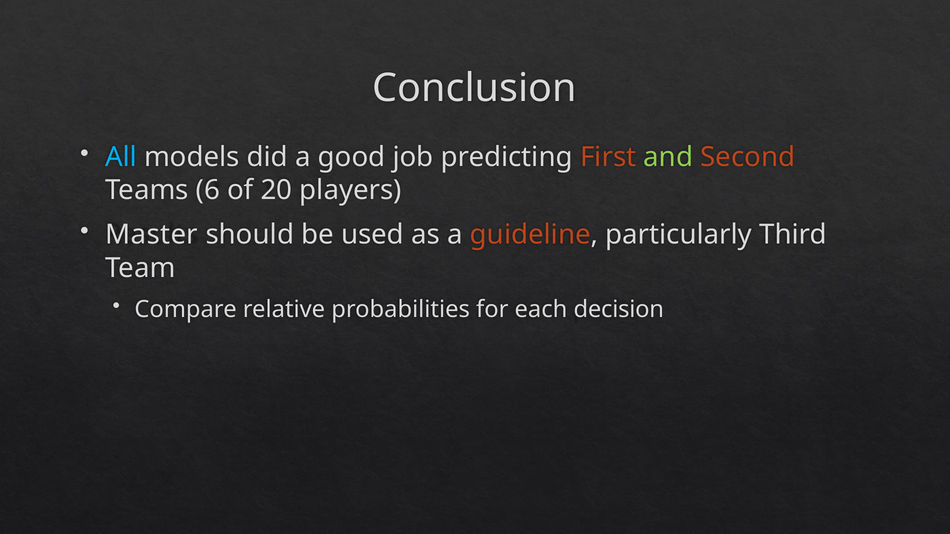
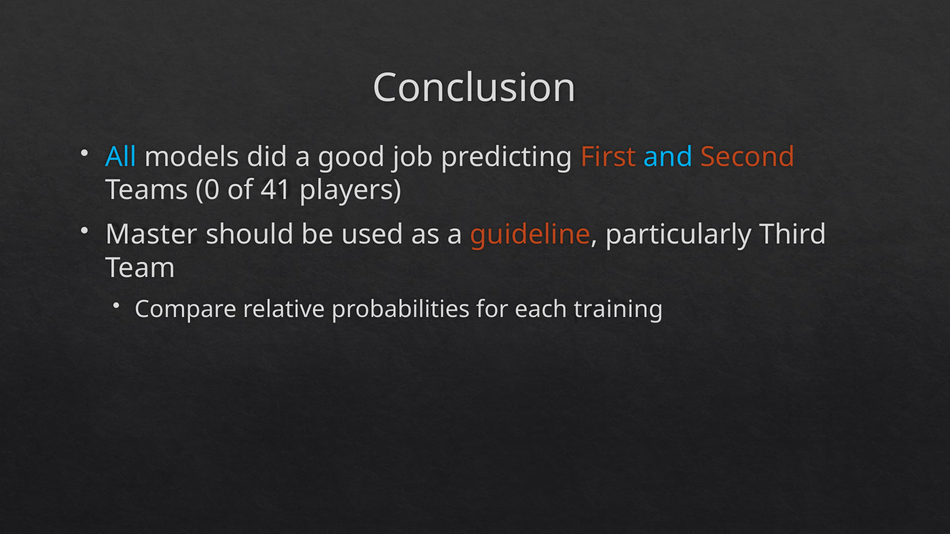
and colour: light green -> light blue (668, 157)
6: 6 -> 0 (208, 190)
20: 20 -> 41 (276, 190)
decision: decision -> training (619, 309)
